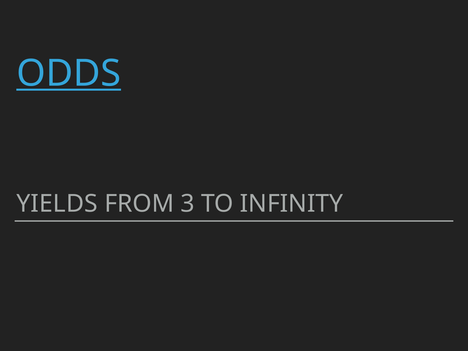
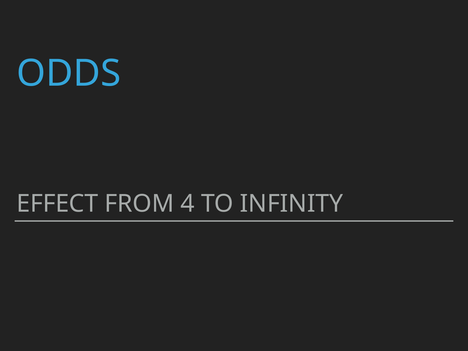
ODDS underline: present -> none (69, 74)
YIELDS: YIELDS -> EFFECT (57, 204)
3: 3 -> 4 (188, 204)
